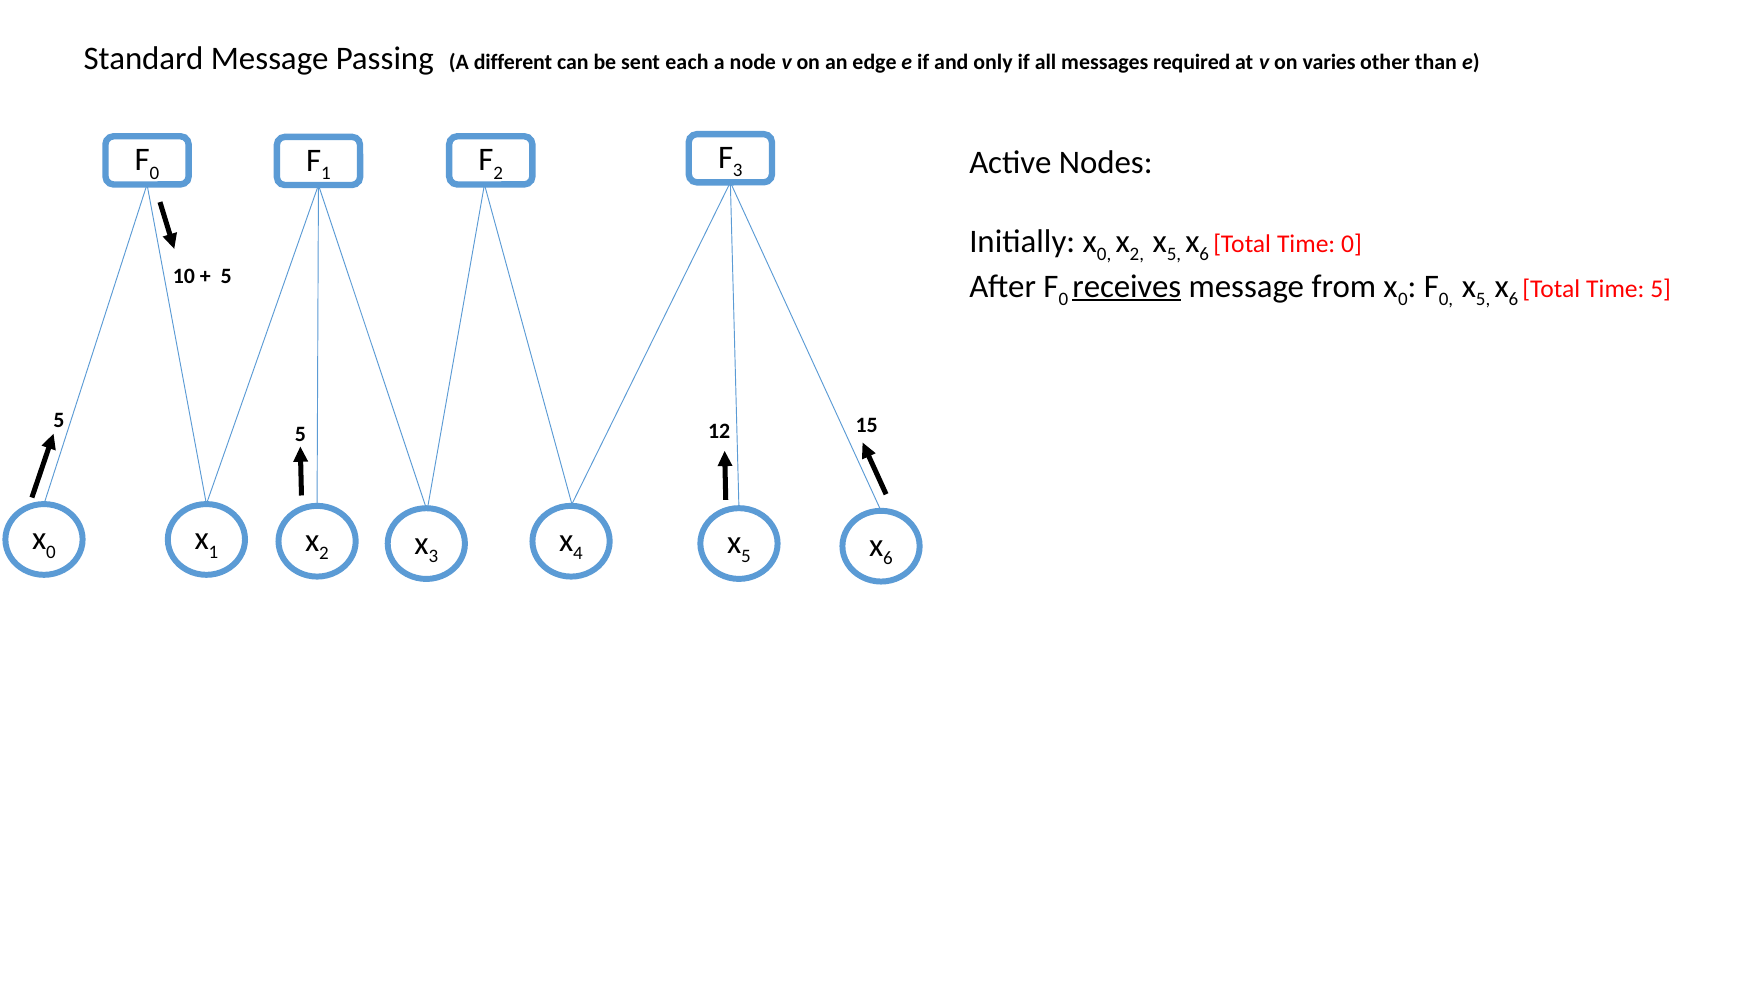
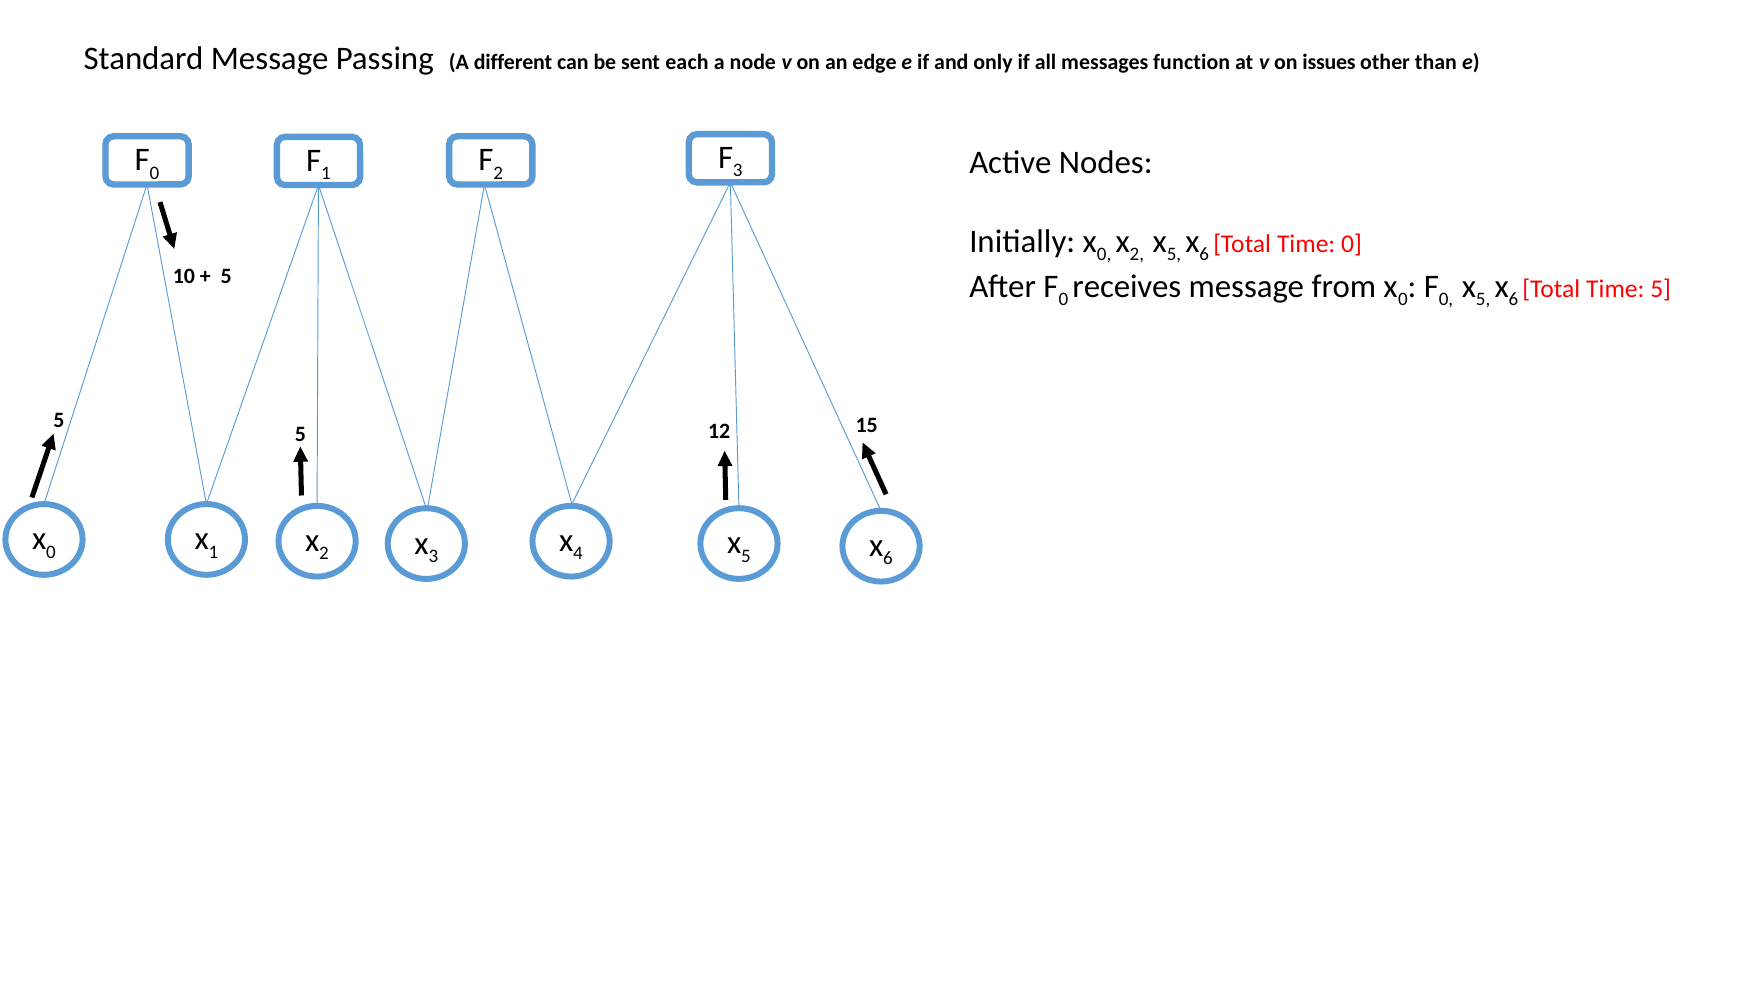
required: required -> function (1192, 62)
varies: varies -> issues (1329, 62)
receives underline: present -> none (1127, 286)
